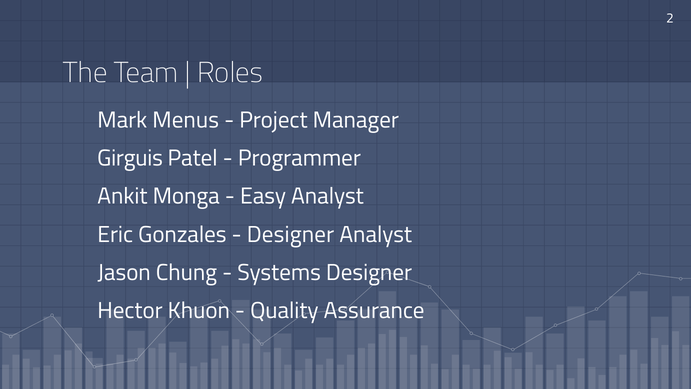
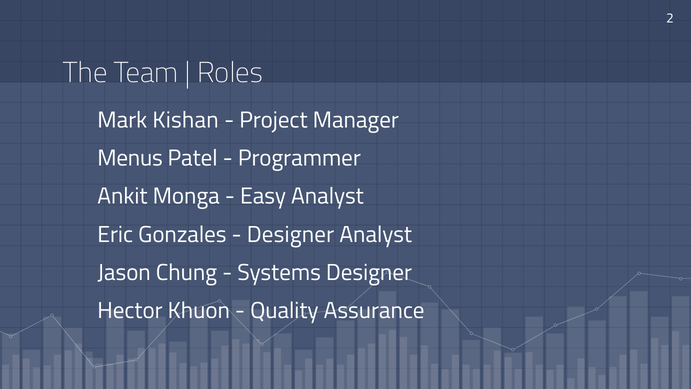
Menus: Menus -> Kishan (186, 120)
Girguis: Girguis -> Menus (130, 158)
